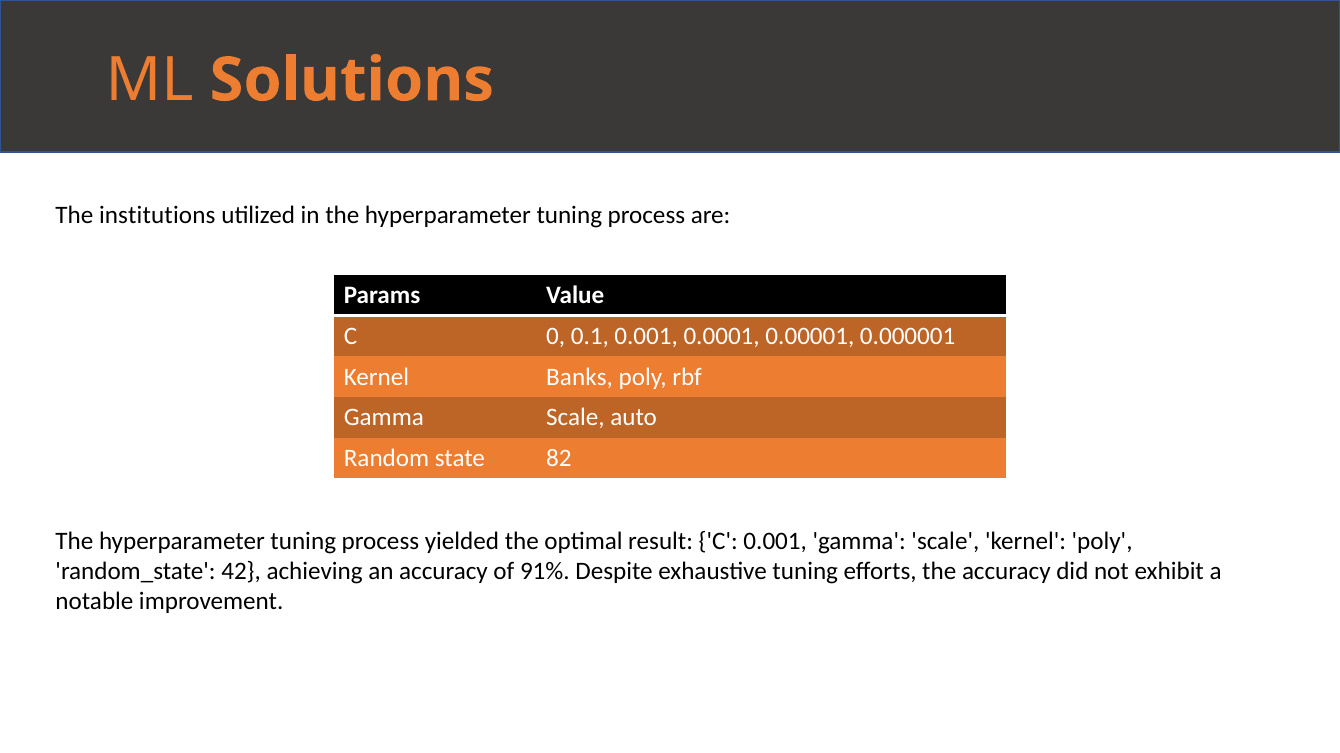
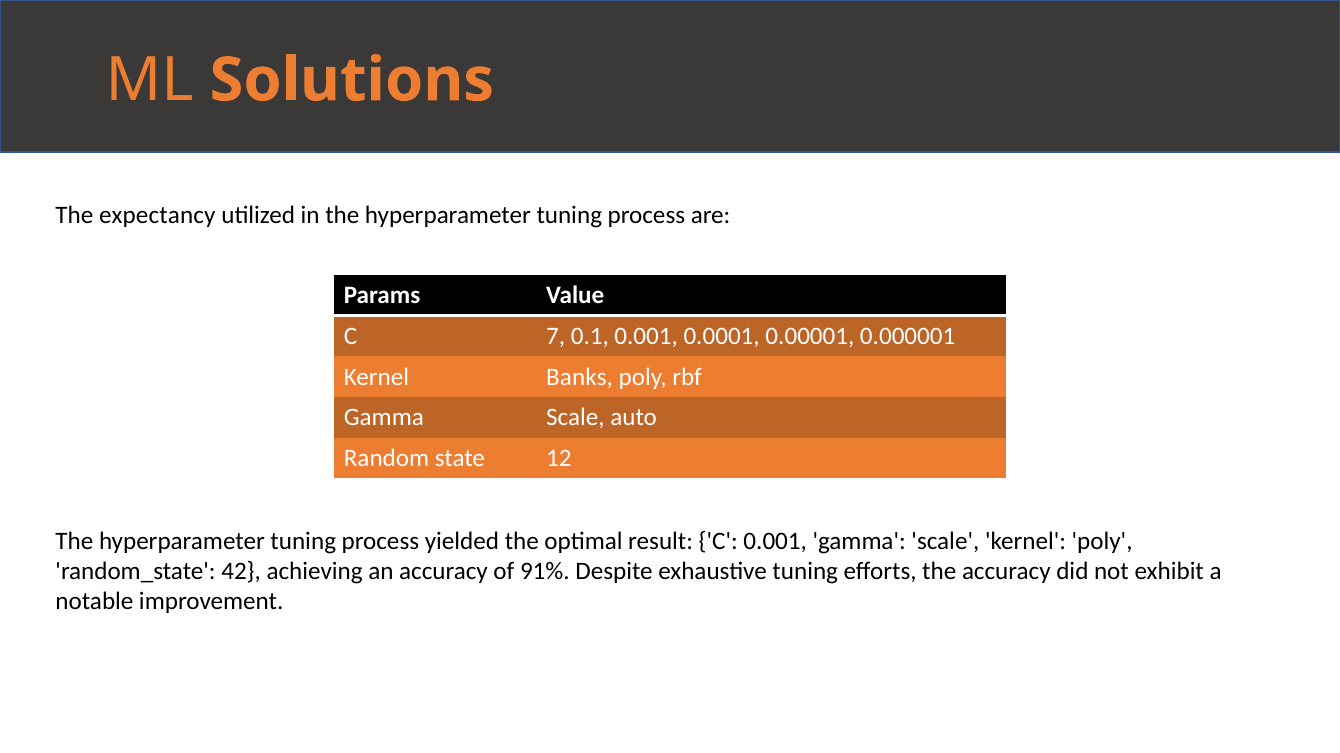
institutions: institutions -> expectancy (157, 215)
0: 0 -> 7 (556, 336)
82: 82 -> 12 (559, 459)
